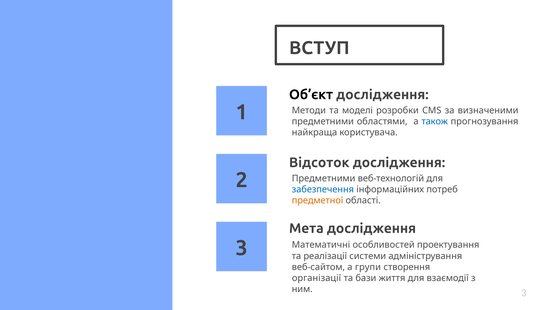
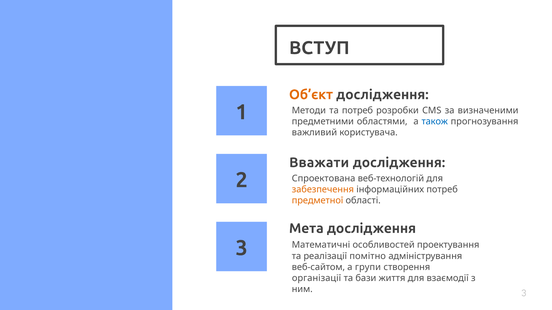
Об’єкт colour: black -> orange (311, 95)
та моделі: моделі -> потреб (357, 110)
найкраща: найкраща -> важливий (314, 133)
Відсоток: Відсоток -> Вважати (319, 163)
Предметними: Предметними -> Спроектована (324, 179)
забезпечення colour: blue -> orange (323, 190)
системи: системи -> помітно (368, 256)
